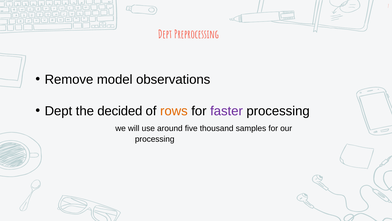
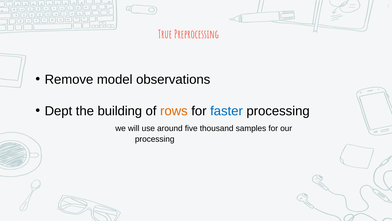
Dept: Dept -> True (165, 35)
decided: decided -> building (120, 111)
faster colour: purple -> blue (227, 111)
